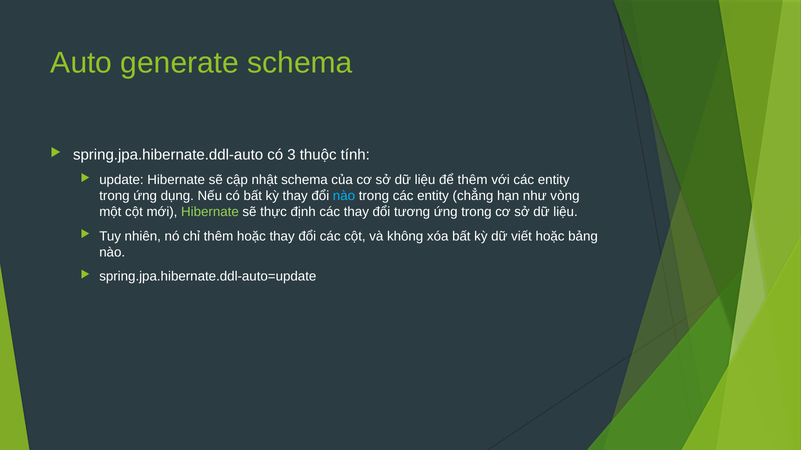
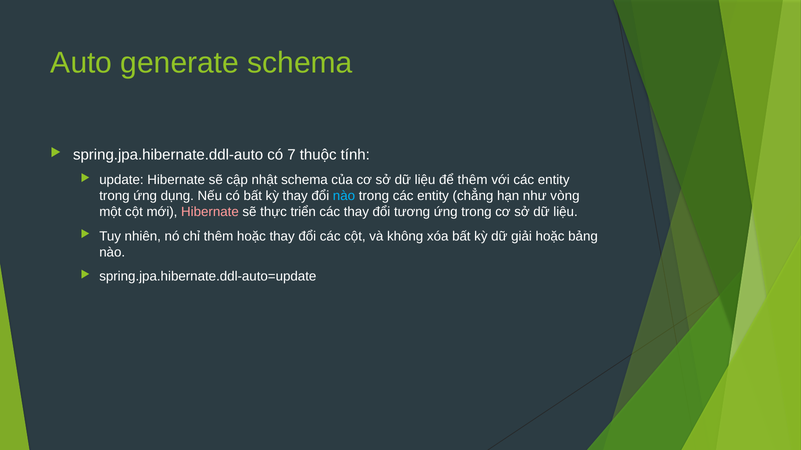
3: 3 -> 7 (292, 155)
Hibernate colour: light green -> pink (210, 212)
định: định -> triển (303, 212)
viết: viết -> giải (522, 237)
